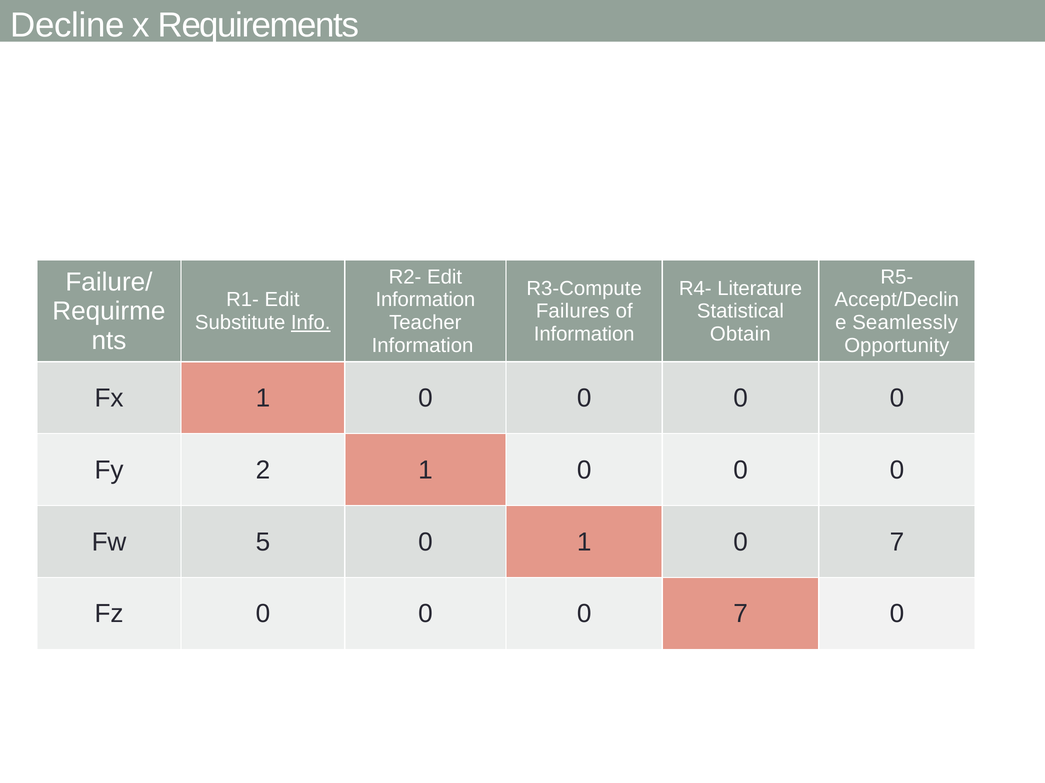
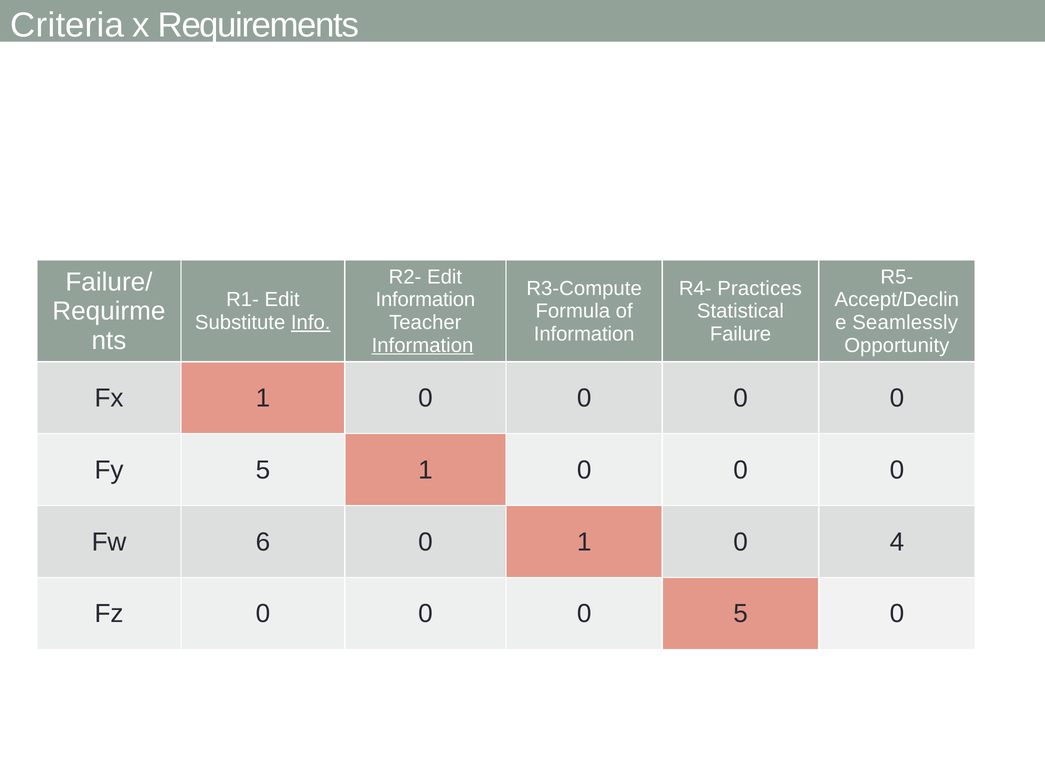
Decline: Decline -> Criteria (67, 25)
Literature: Literature -> Practices (760, 289)
Failures: Failures -> Formula (573, 311)
Obtain: Obtain -> Failure (740, 334)
Information underline: none -> present (423, 346)
Fy 2: 2 -> 5 (263, 470)
5: 5 -> 6 (263, 542)
1 0 7: 7 -> 4 (897, 542)
0 0 7: 7 -> 5 (741, 614)
